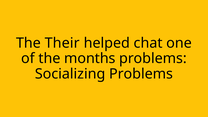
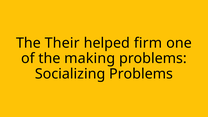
chat: chat -> firm (148, 43)
months: months -> making (90, 58)
